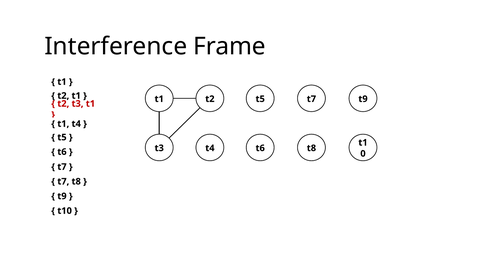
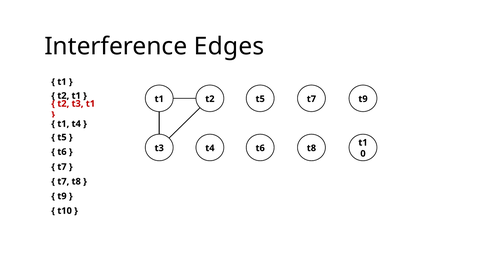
Frame: Frame -> Edges (229, 46)
